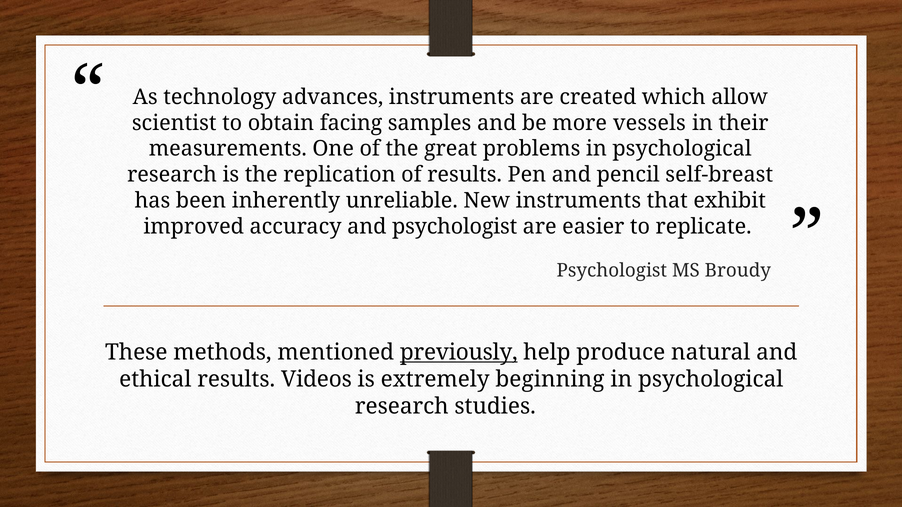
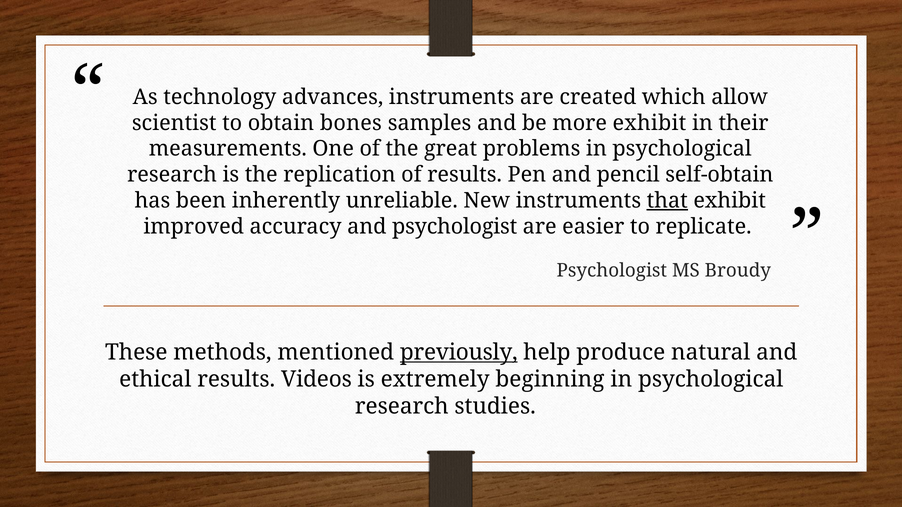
facing: facing -> bones (351, 123)
more vessels: vessels -> exhibit (649, 123)
self-breast: self-breast -> self-obtain (719, 175)
that underline: none -> present (667, 201)
